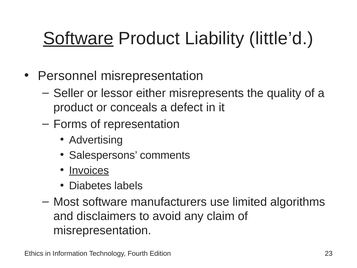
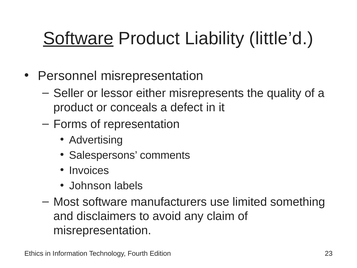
Invoices underline: present -> none (89, 170)
Diabetes: Diabetes -> Johnson (90, 186)
algorithms: algorithms -> something (298, 202)
